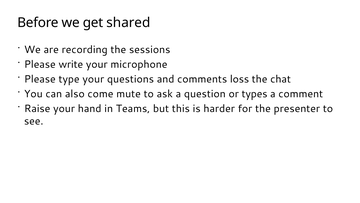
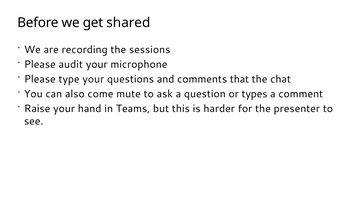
write: write -> audit (71, 64)
loss: loss -> that (239, 79)
